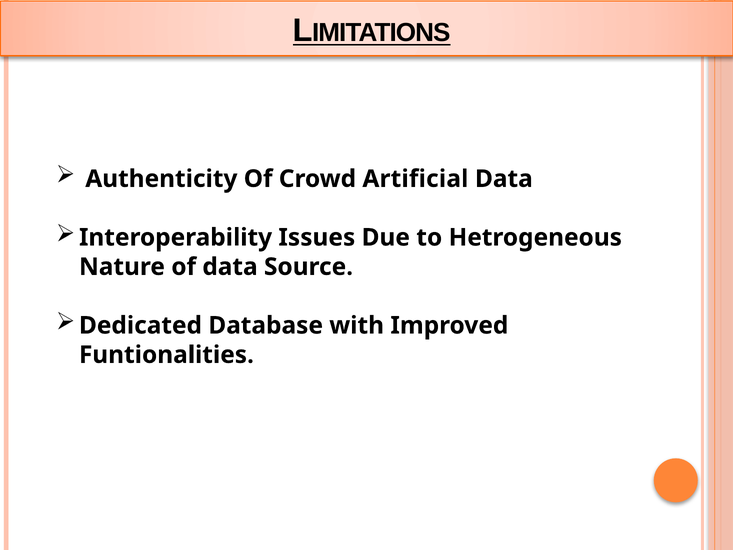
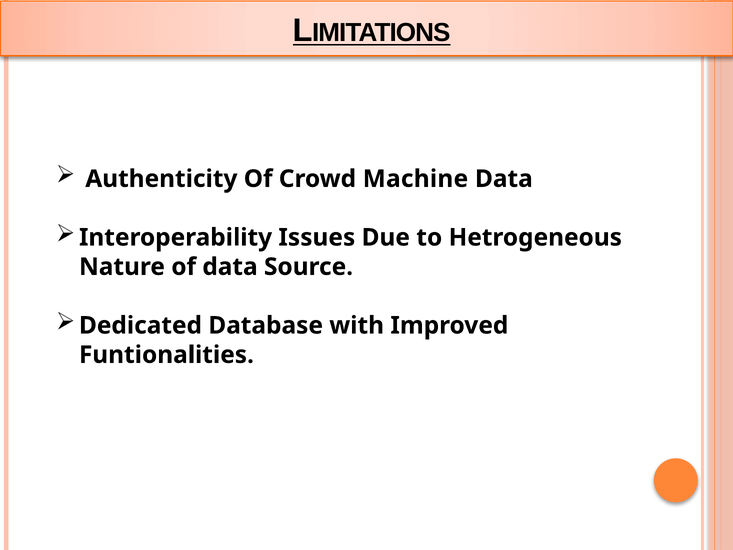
Artificial: Artificial -> Machine (415, 179)
